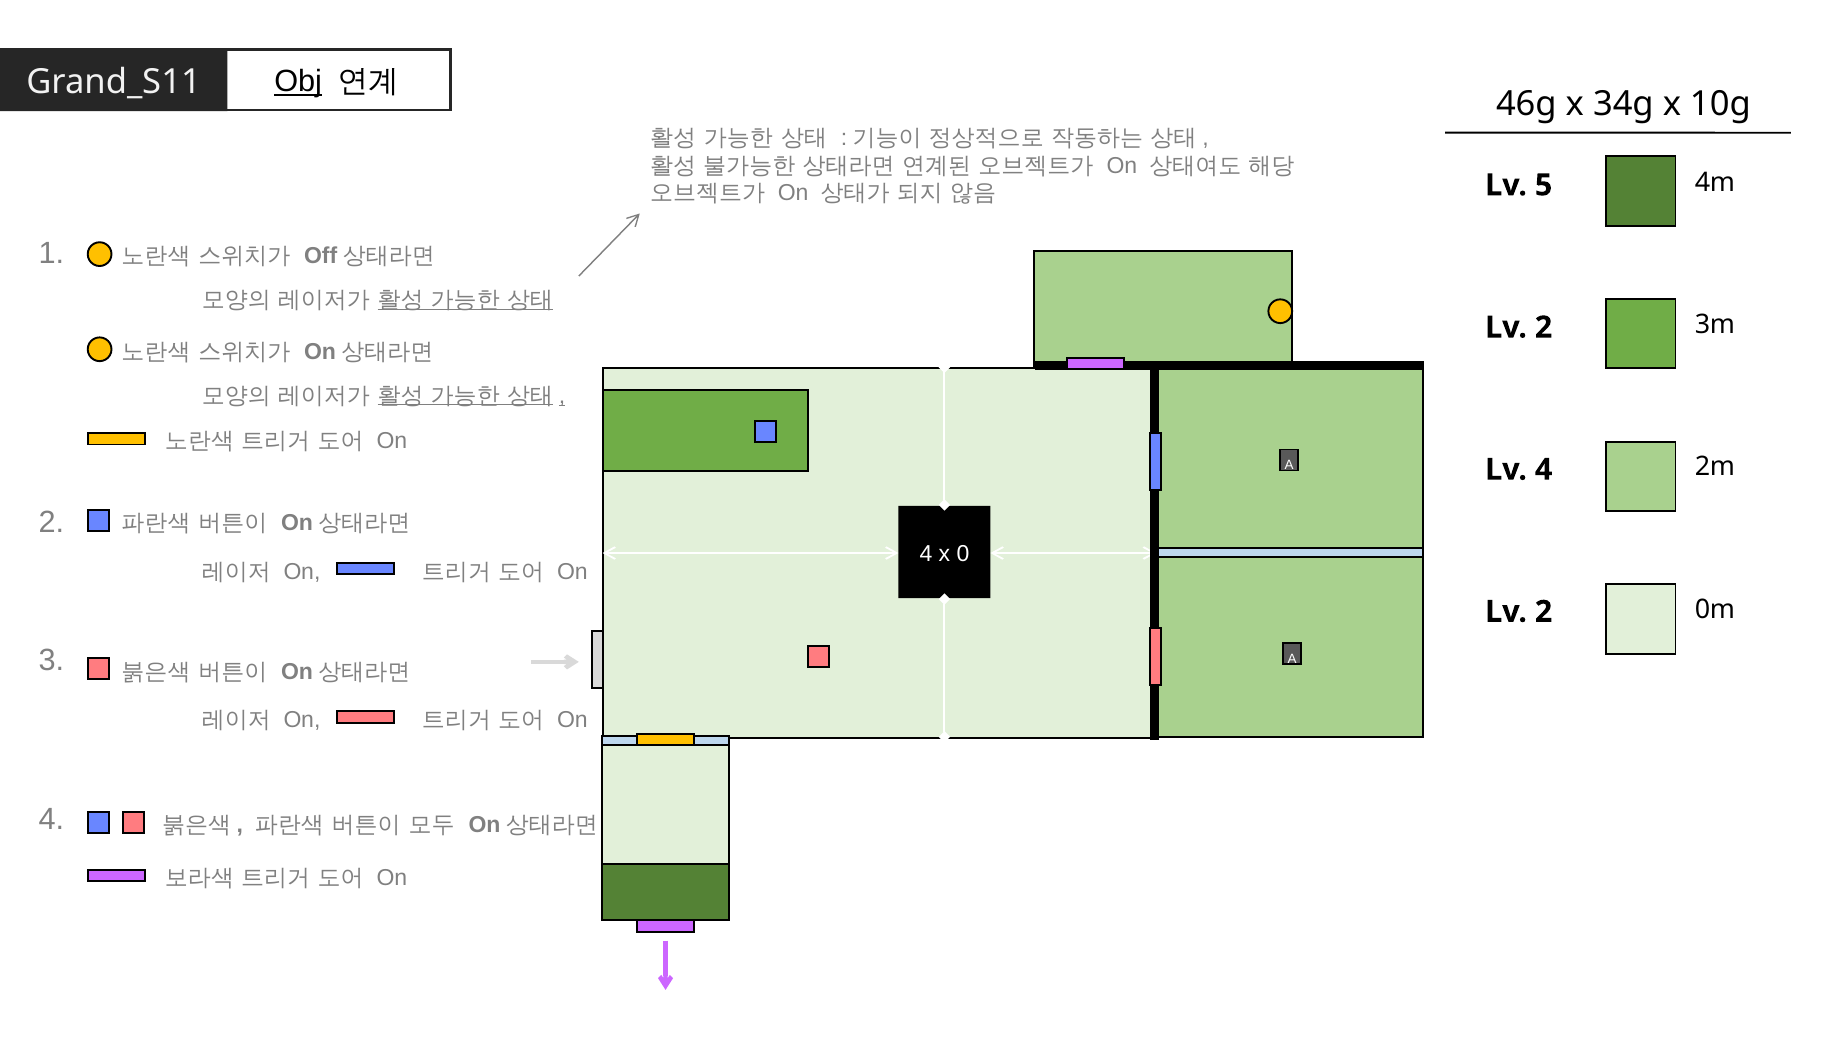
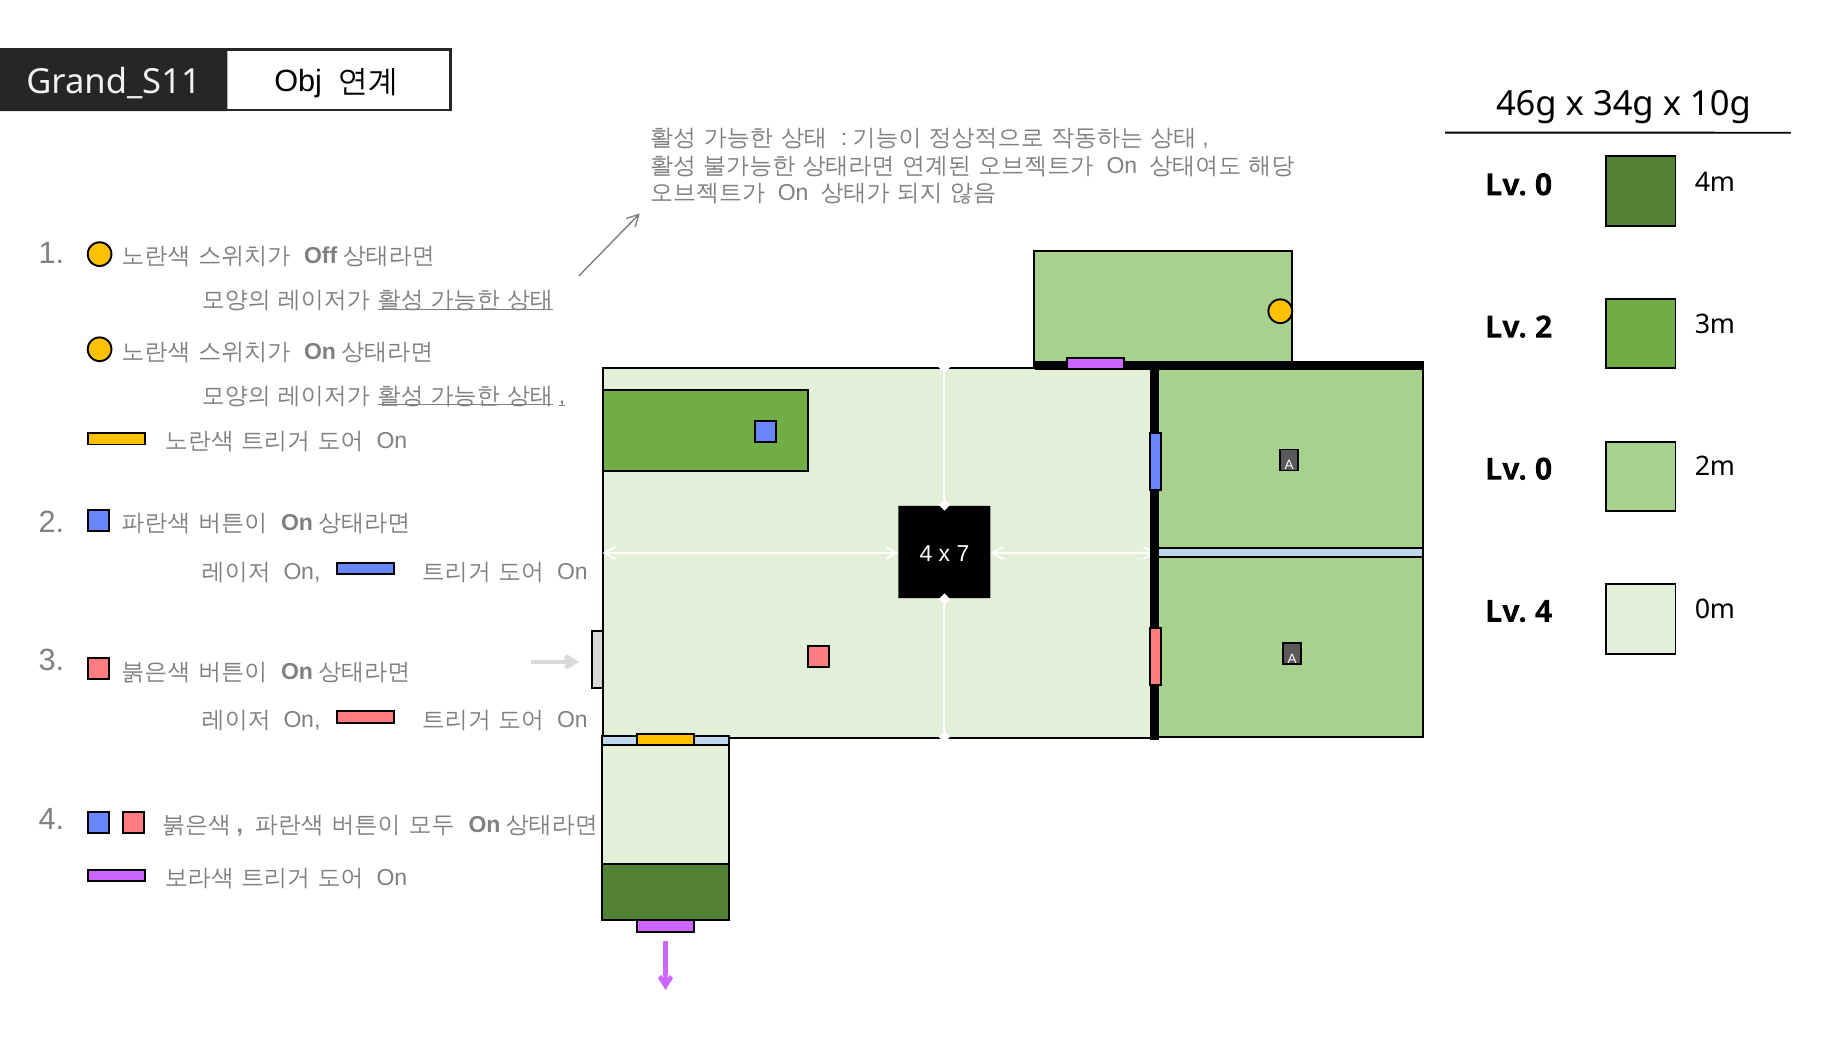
Obj underline: present -> none (298, 82)
5: 5 -> 0 (1544, 185)
4: 4 -> 0 (1544, 469)
0: 0 -> 7 (963, 553)
2: 2 -> 4 (1544, 612)
